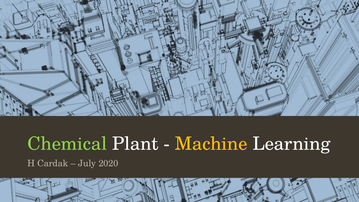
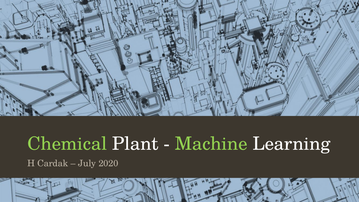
Machine colour: yellow -> light green (211, 144)
